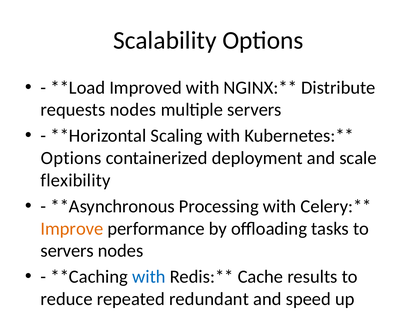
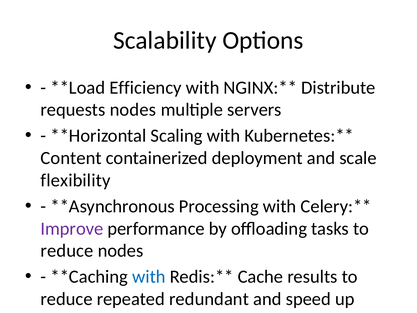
Improved: Improved -> Efficiency (145, 87)
Options: Options -> Content (71, 158)
Improve colour: orange -> purple (72, 228)
servers: servers -> reduce (67, 251)
